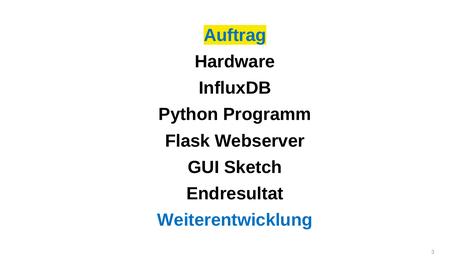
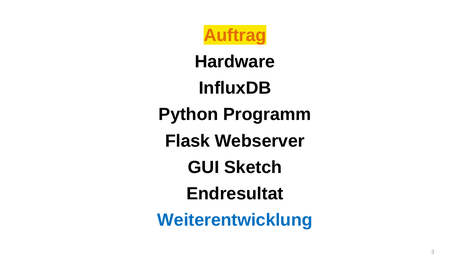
Auftrag colour: blue -> orange (235, 35)
